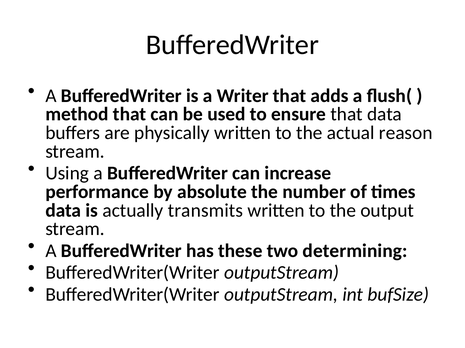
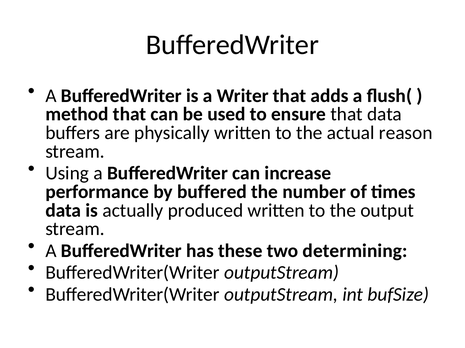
absolute: absolute -> buffered (212, 192)
transmits: transmits -> produced (206, 211)
